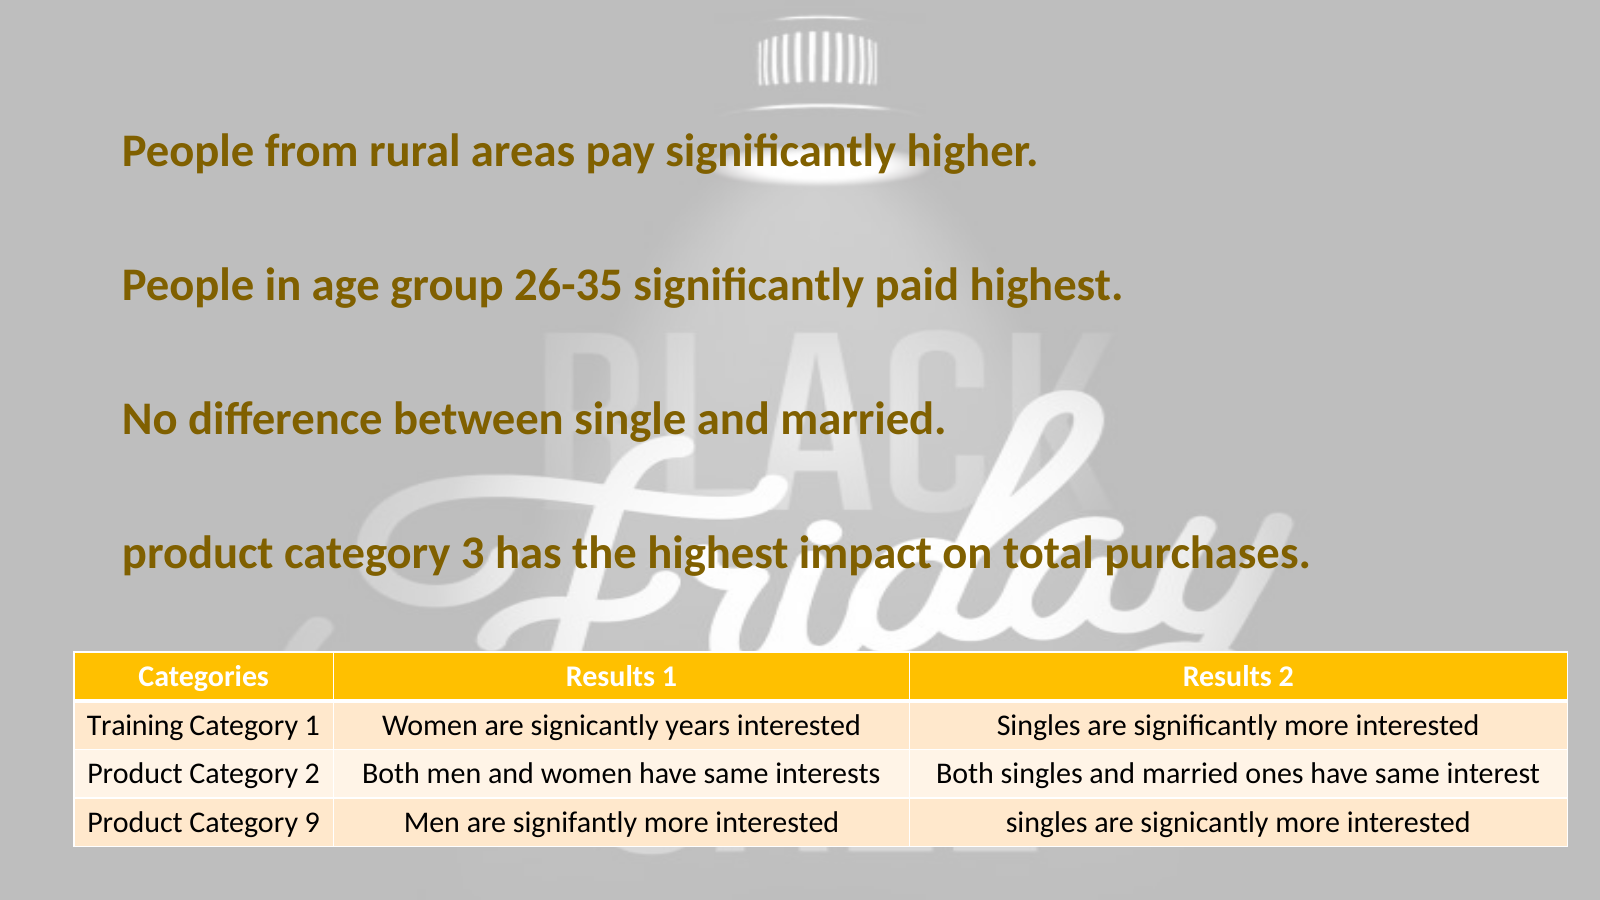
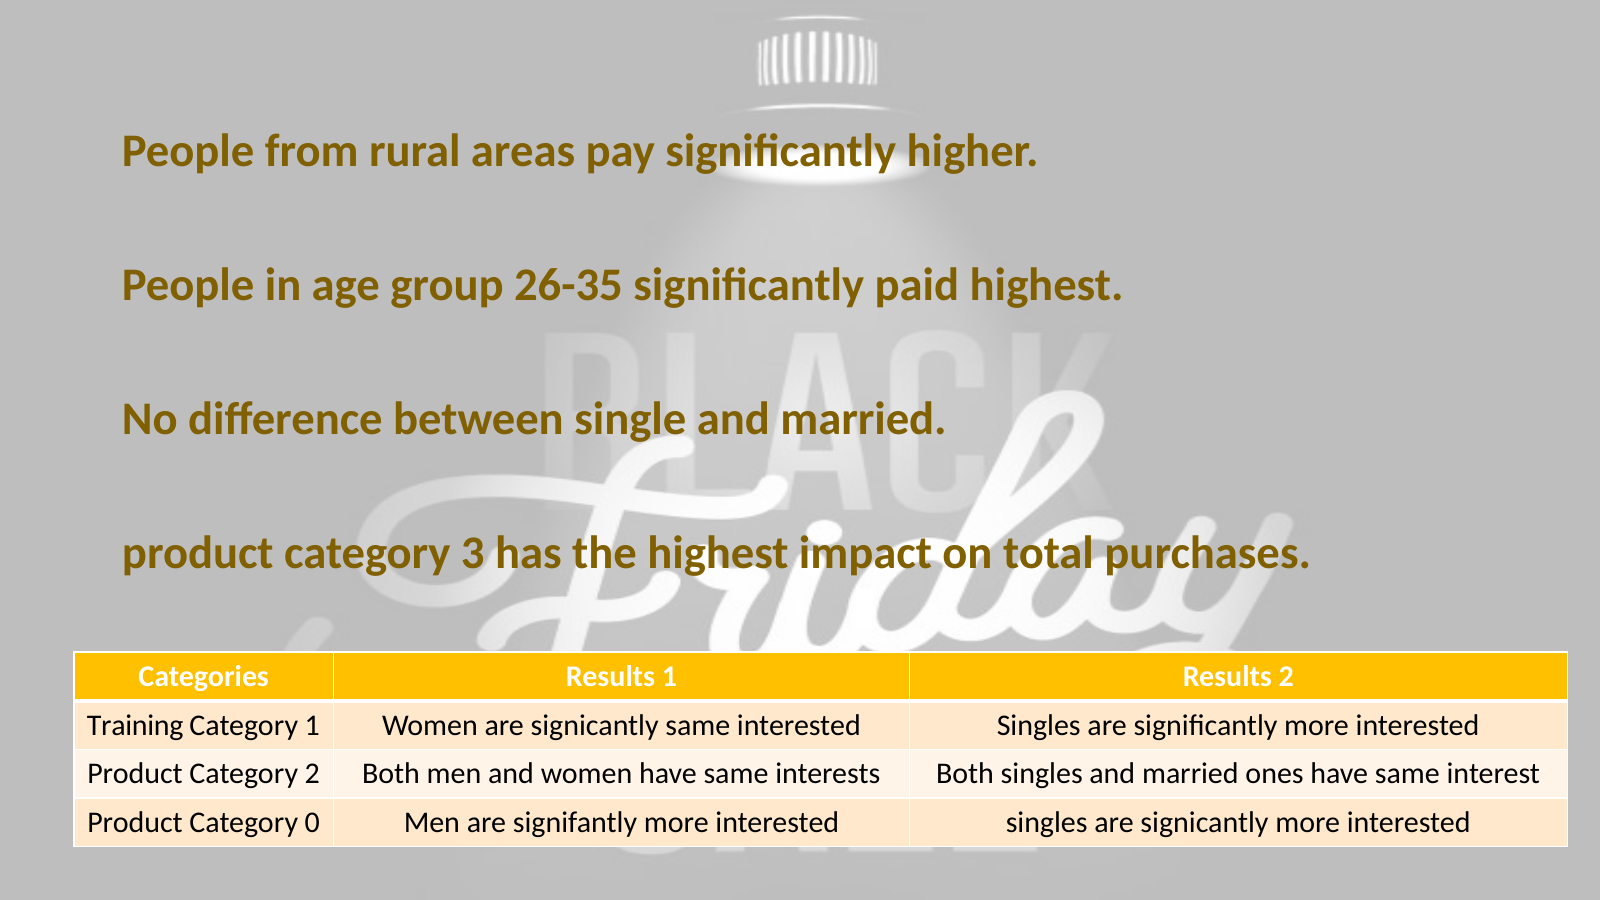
signicantly years: years -> same (698, 725)
9: 9 -> 0 (312, 823)
